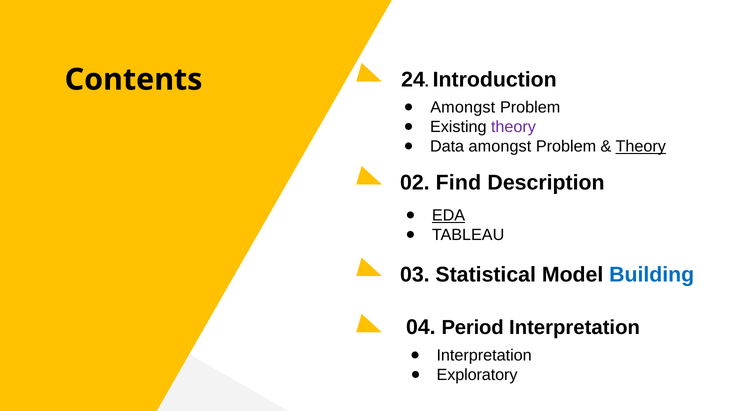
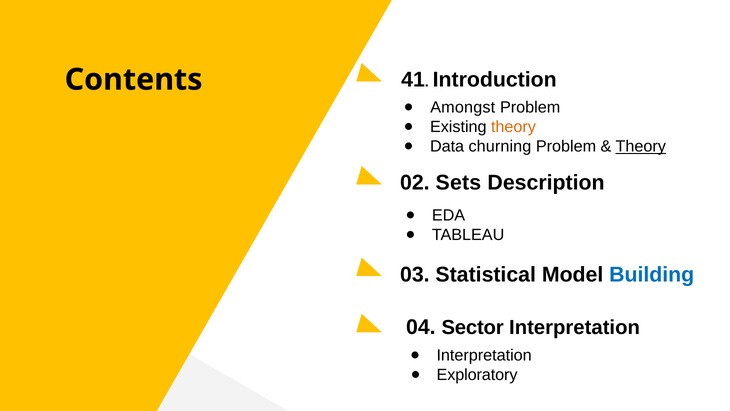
24: 24 -> 41 (413, 79)
theory colour: purple -> orange (513, 127)
Data amongst: amongst -> churning (500, 146)
Find: Find -> Sets (458, 183)
EDA underline: present -> none (449, 215)
Period: Period -> Sector (473, 327)
